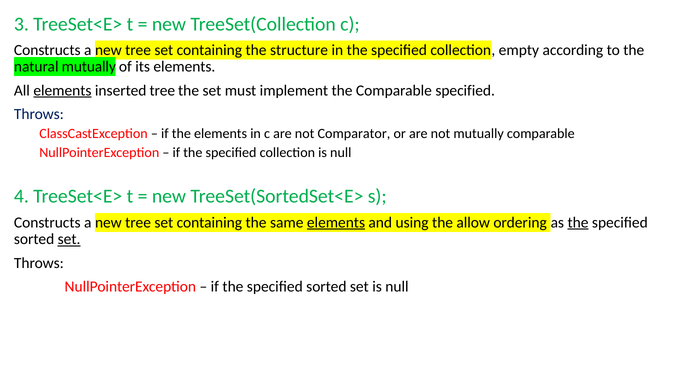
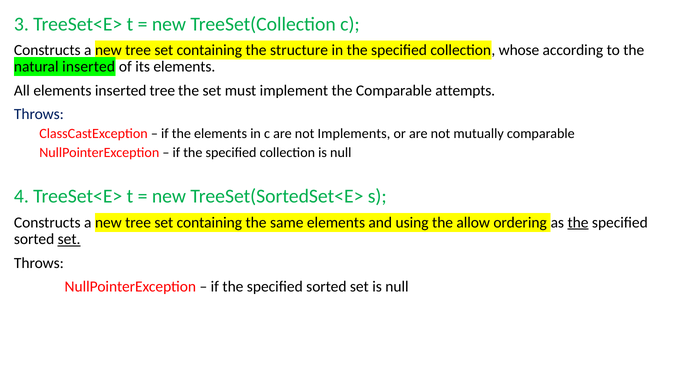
empty: empty -> whose (519, 50)
natural mutually: mutually -> inserted (89, 67)
elements underline: present -> none (62, 90)
Comparable specified: specified -> attempts (465, 90)
Comparator: Comparator -> Implements (354, 134)
elements underline: present -> none (336, 222)
